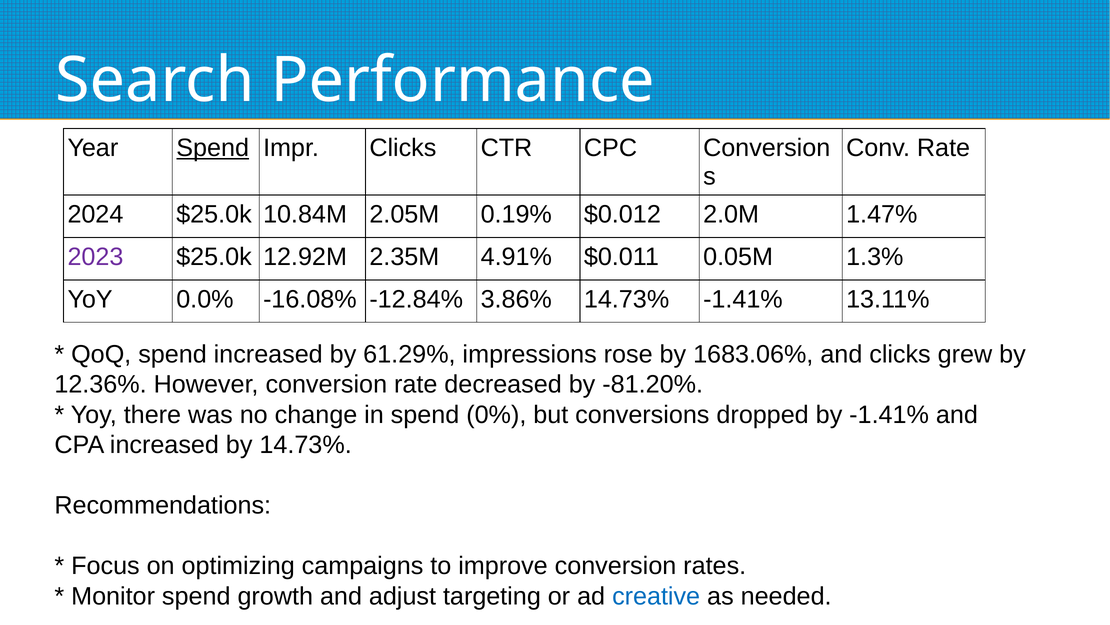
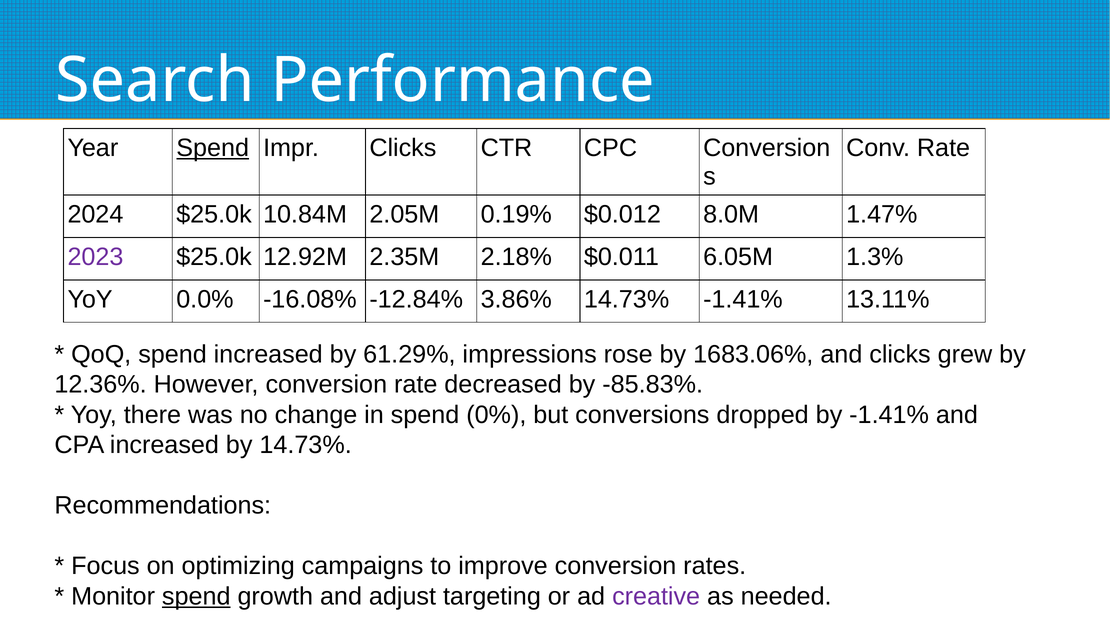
2.0M: 2.0M -> 8.0M (731, 214)
4.91%: 4.91% -> 2.18% (516, 257)
0.05M: 0.05M -> 6.05M (738, 257)
-81.20%: -81.20% -> -85.83% (653, 384)
spend underline: none -> present (196, 596)
creative colour: blue -> purple (656, 596)
